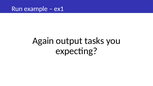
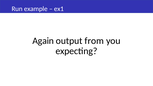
tasks: tasks -> from (94, 41)
